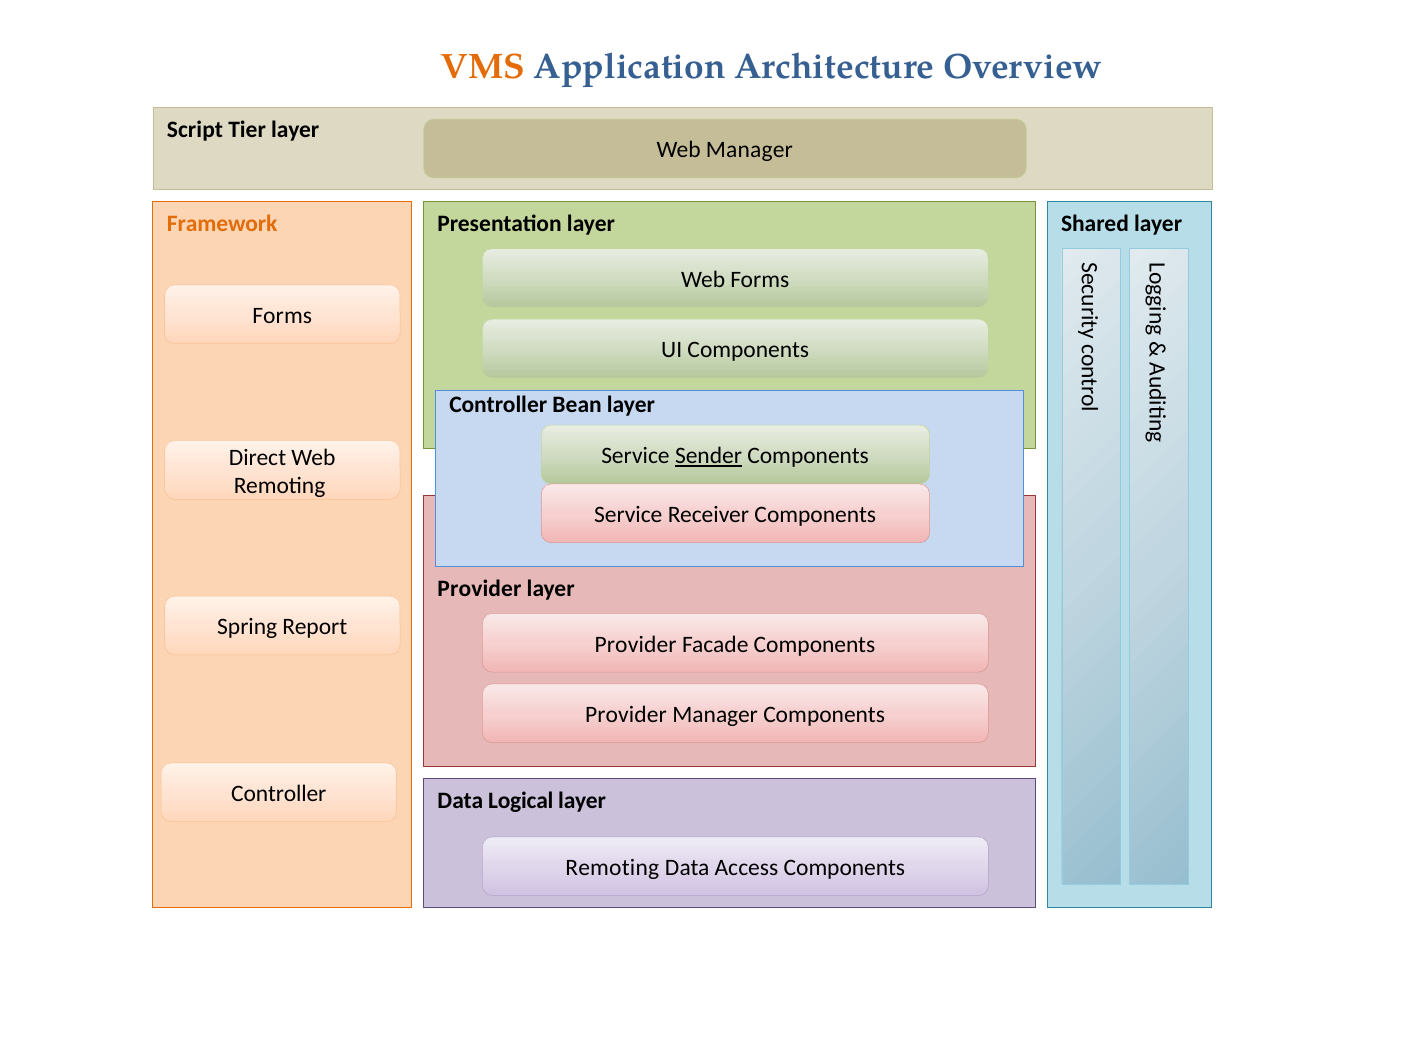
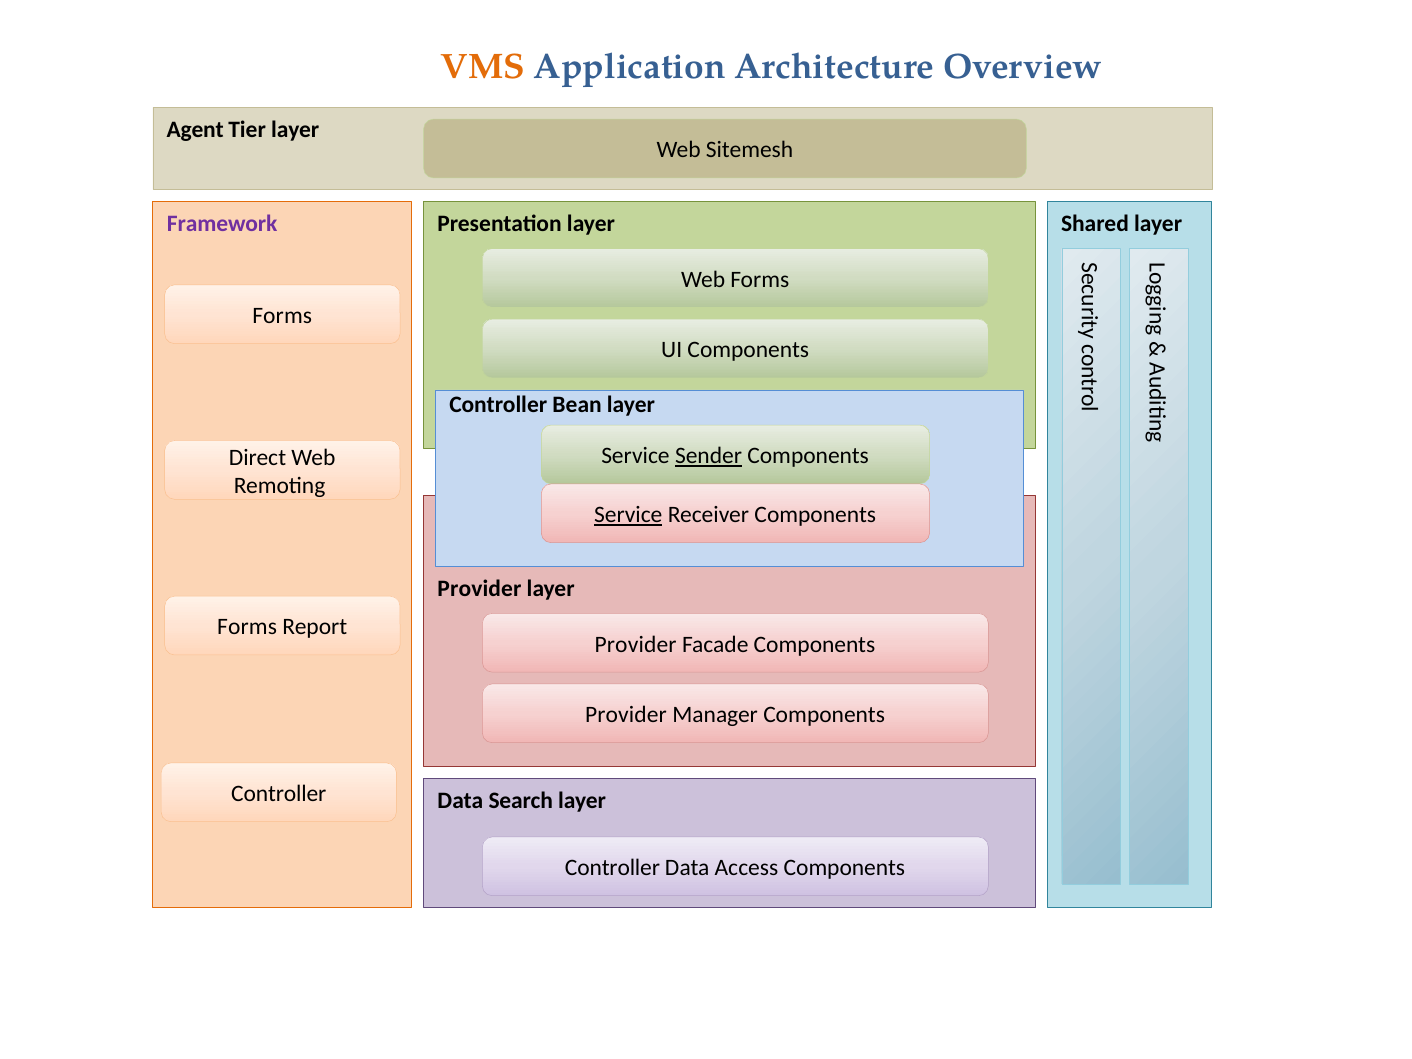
Script: Script -> Agent (195, 130)
Web Manager: Manager -> Sitemesh (749, 150)
Framework colour: orange -> purple (222, 224)
Service underline: none -> present (628, 515)
Spring: Spring -> Forms (247, 627)
Logical: Logical -> Search (521, 801)
Remoting: Remoting -> Controller (612, 868)
